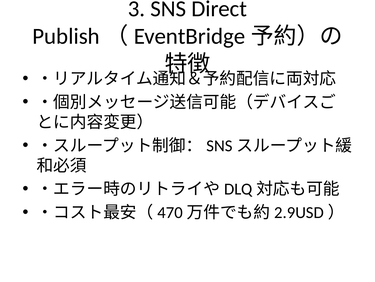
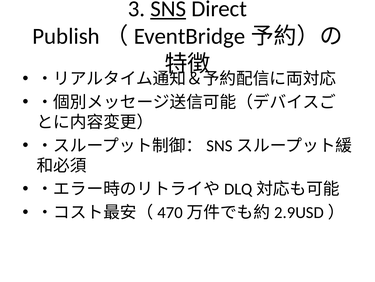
SNS underline: none -> present (168, 9)
